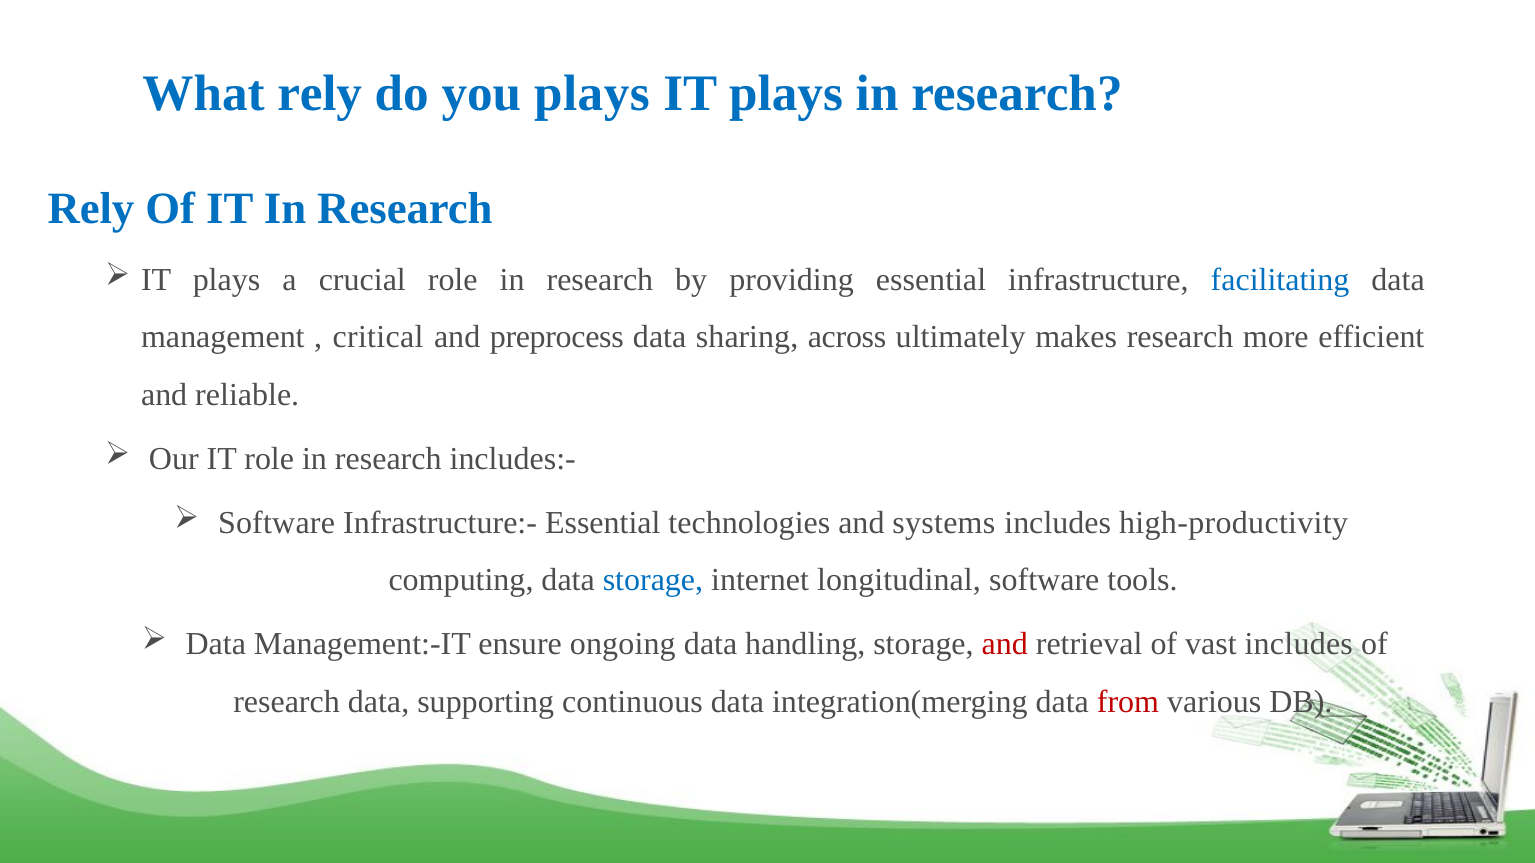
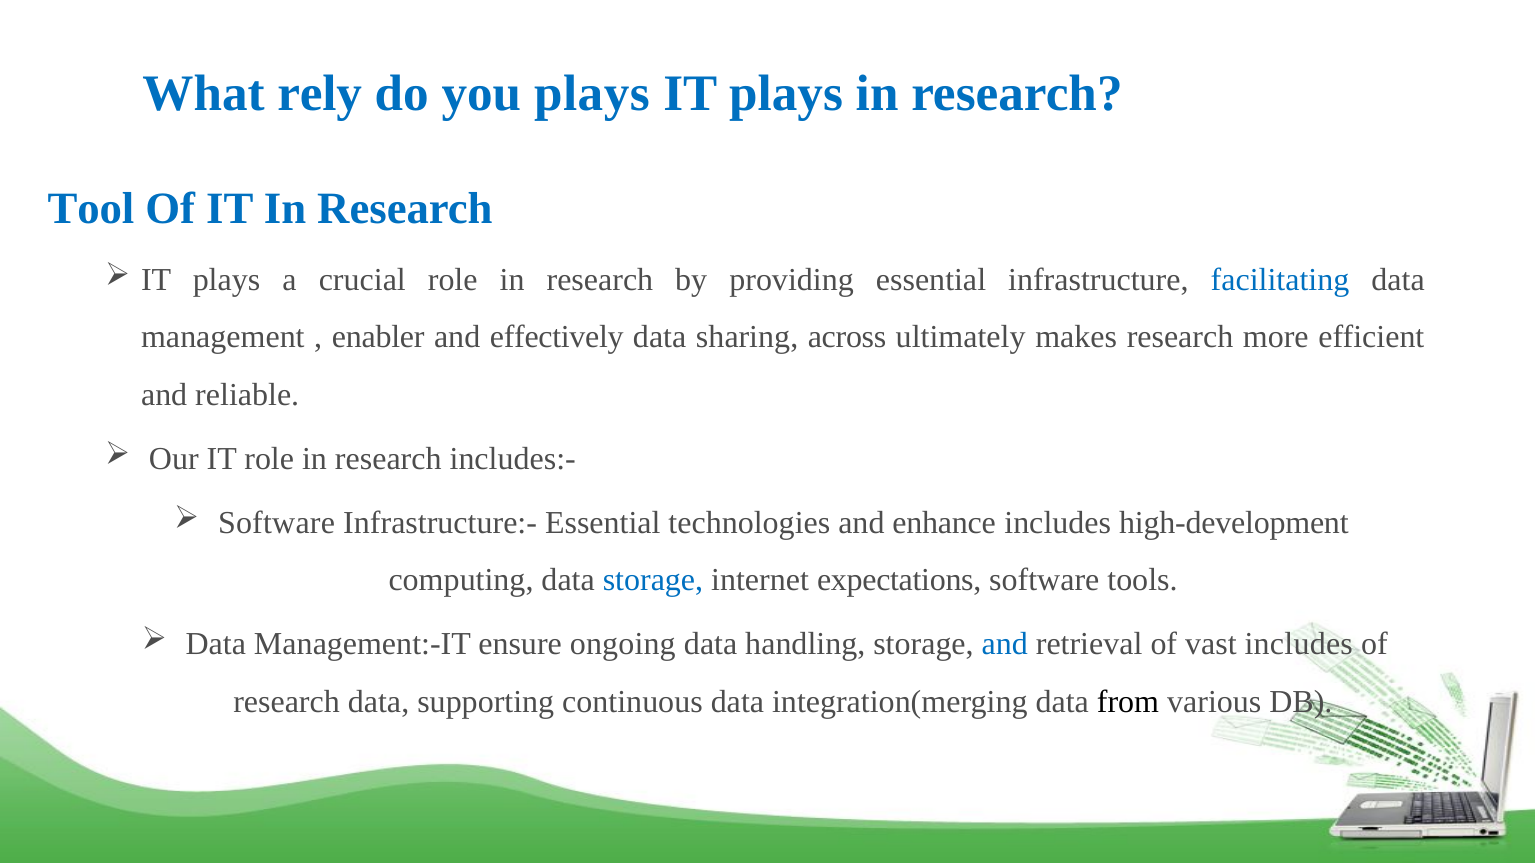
Rely: Rely -> Tool (91, 209)
critical: critical -> enabler (378, 337)
preprocess: preprocess -> effectively (557, 337)
systems: systems -> enhance (944, 523)
high-productivity: high-productivity -> high-development (1234, 523)
longitudinal: longitudinal -> expectations (899, 581)
and colour: red -> blue (1005, 644)
from colour: red -> black (1128, 702)
